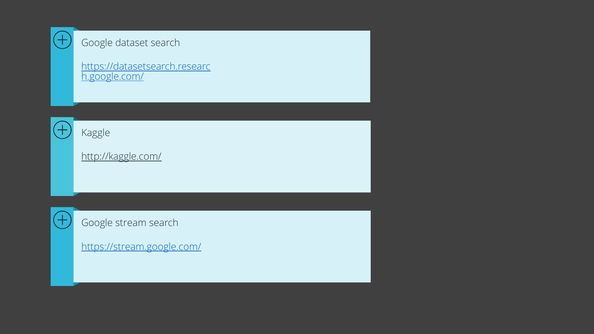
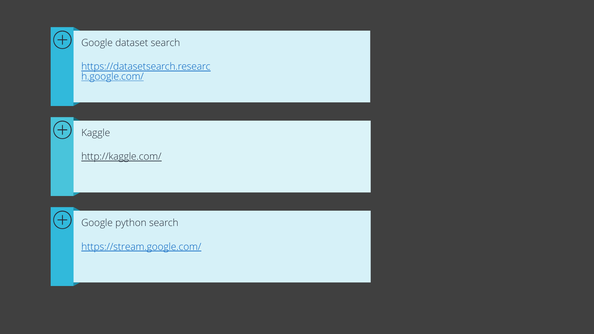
stream: stream -> python (131, 223)
